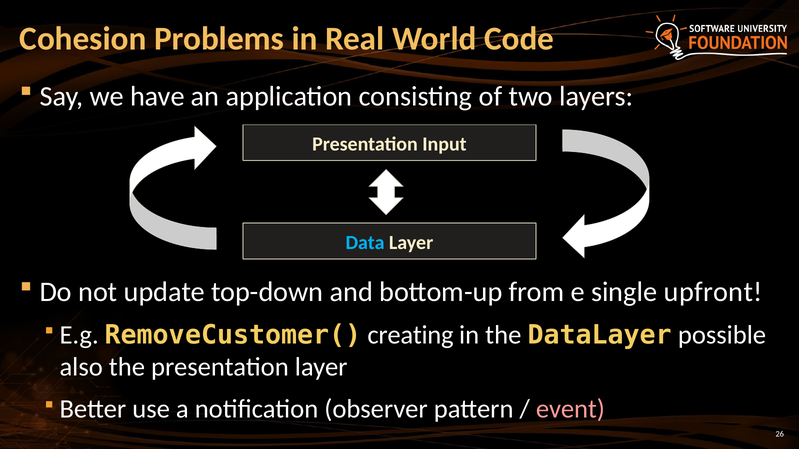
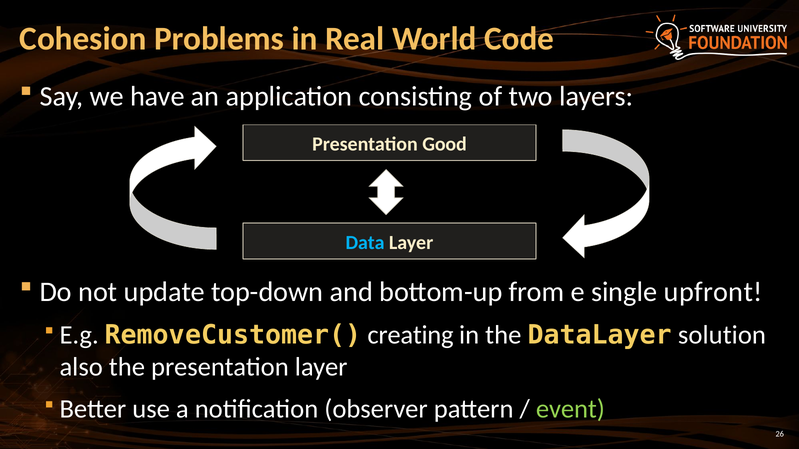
Input: Input -> Good (445, 144)
possible: possible -> solution (722, 335)
event colour: pink -> light green (570, 409)
